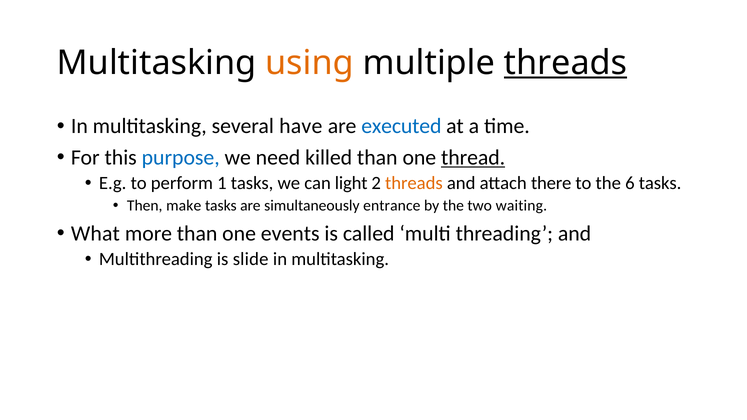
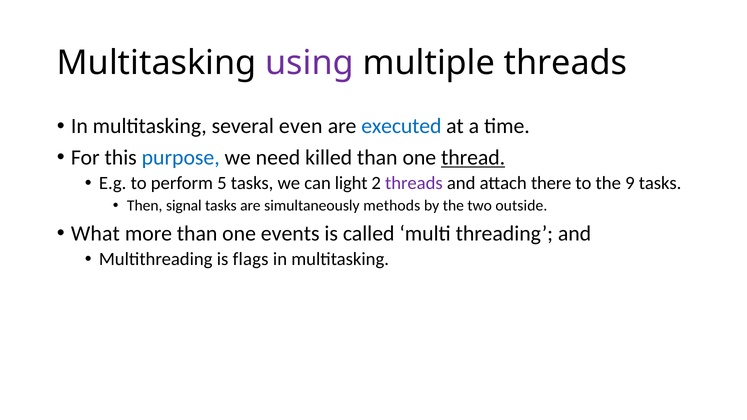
using colour: orange -> purple (310, 63)
threads underline: present -> none (565, 63)
have: have -> even (301, 126)
1: 1 -> 5 (222, 183)
threads colour: orange -> purple (414, 183)
6: 6 -> 9 (630, 183)
make: make -> signal (184, 206)
entrance: entrance -> methods (392, 206)
waiting: waiting -> outside (521, 206)
slide: slide -> flags (251, 259)
